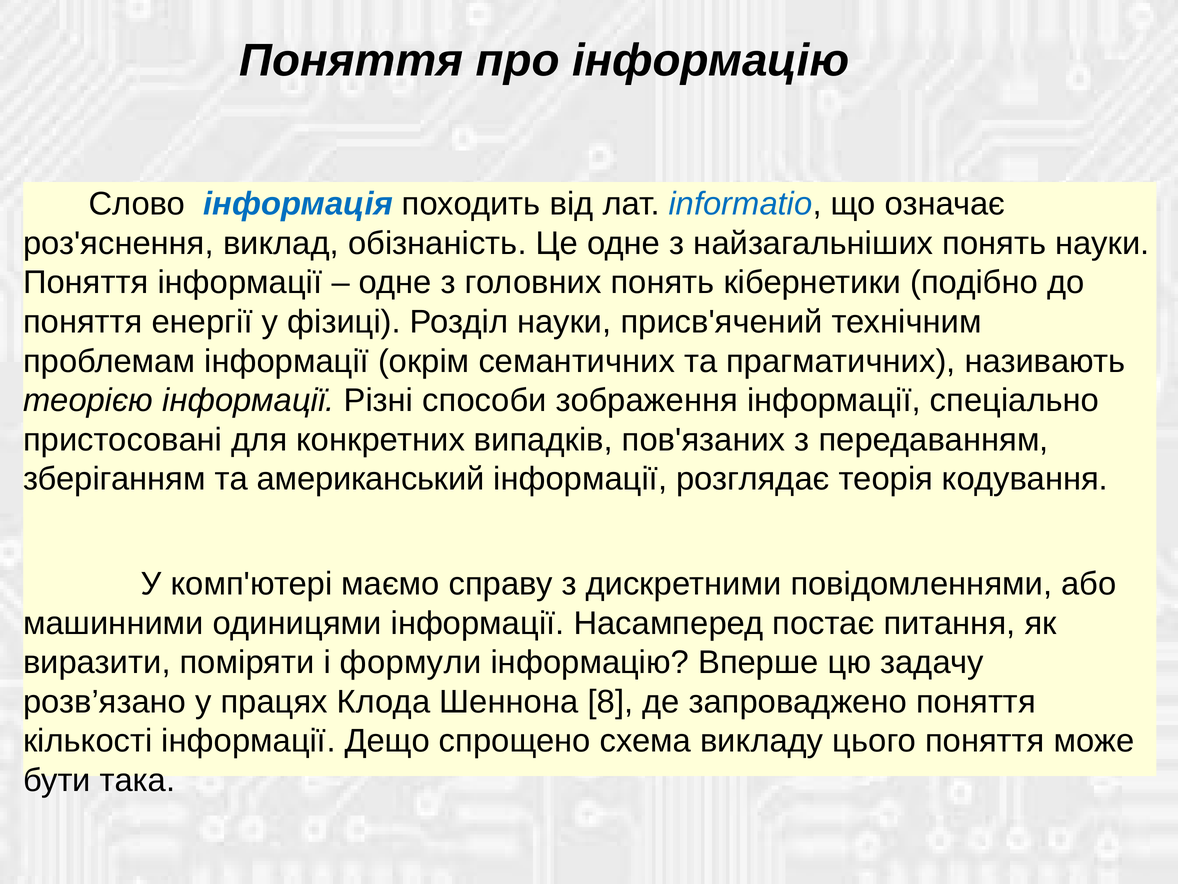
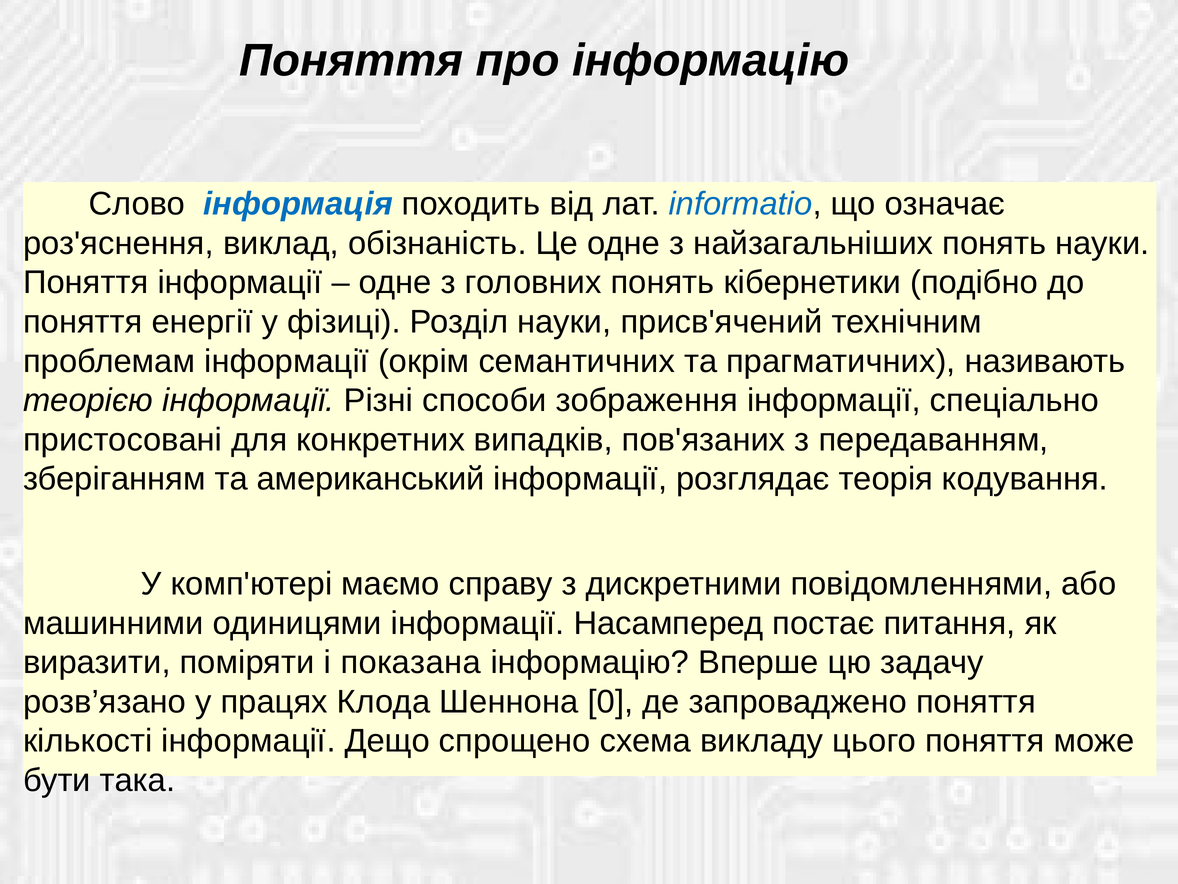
формули: формули -> показана (411, 662)
8: 8 -> 0 (610, 701)
